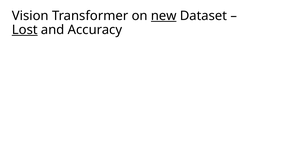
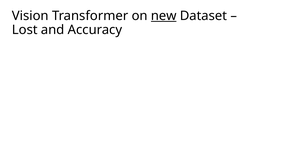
Lost underline: present -> none (25, 30)
